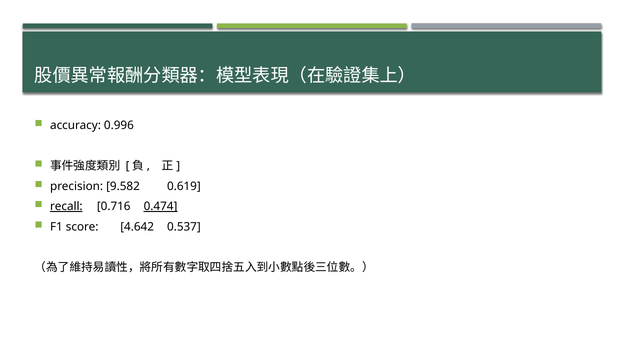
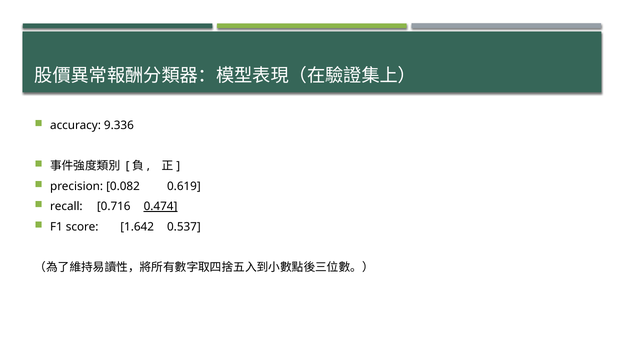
0.996: 0.996 -> 9.336 (119, 125)
9.582: 9.582 -> 0.082 (123, 186)
recall underline: present -> none (66, 207)
4.642: 4.642 -> 1.642 (137, 227)
